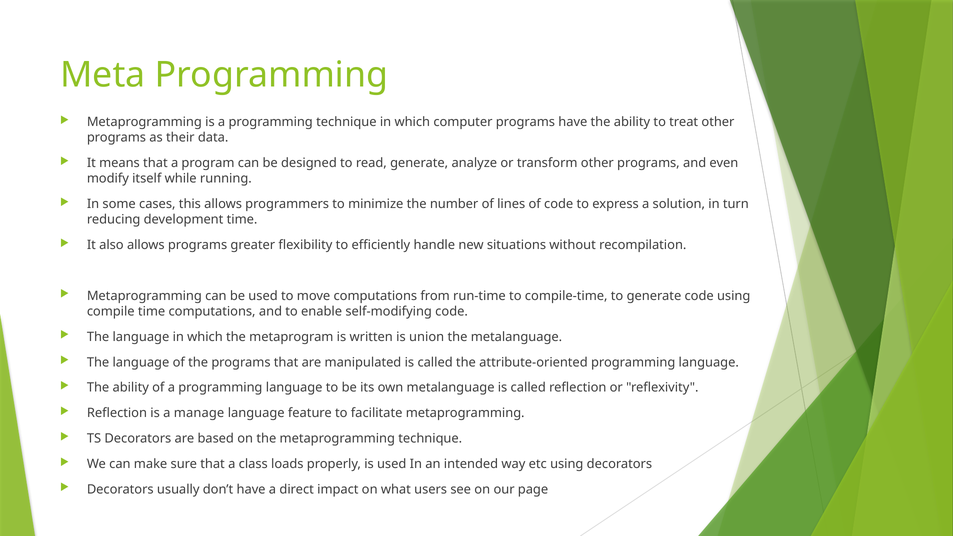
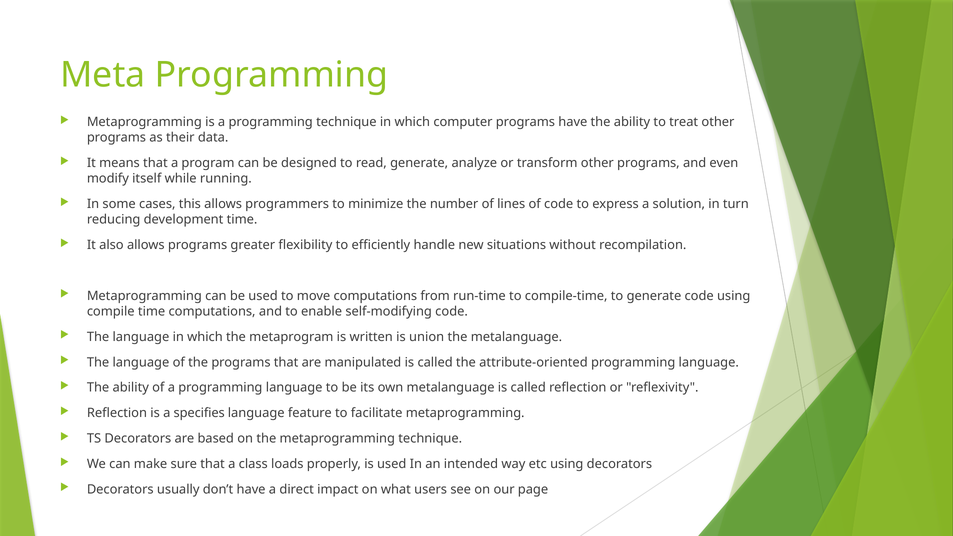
manage: manage -> specifies (199, 413)
